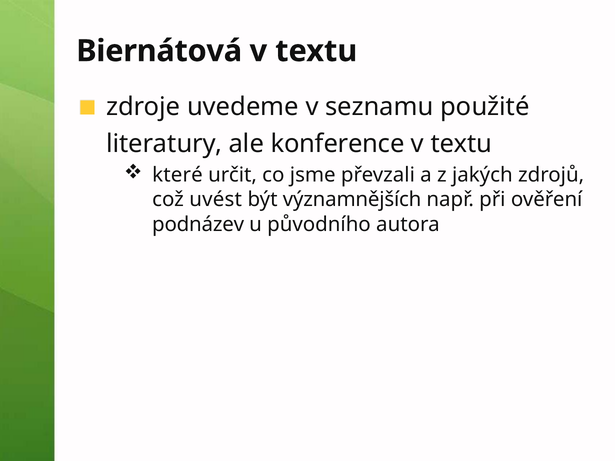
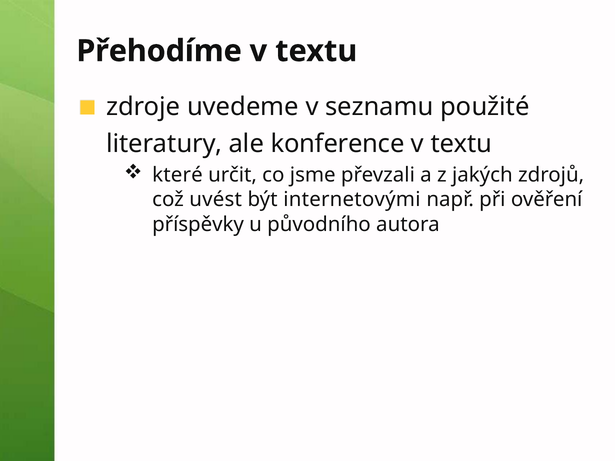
Biernátová: Biernátová -> Přehodíme (159, 51)
významnějších: významnějších -> internetovými (352, 200)
podnázev: podnázev -> příspěvky (198, 224)
